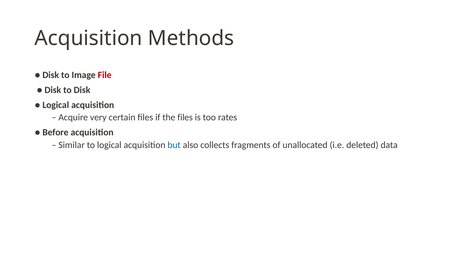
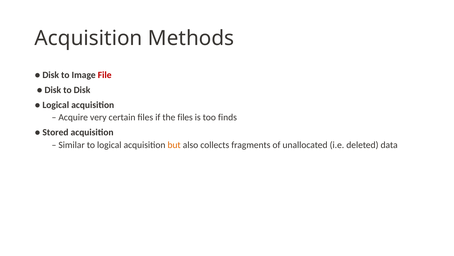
rates: rates -> finds (227, 117)
Before: Before -> Stored (55, 132)
but colour: blue -> orange (174, 145)
